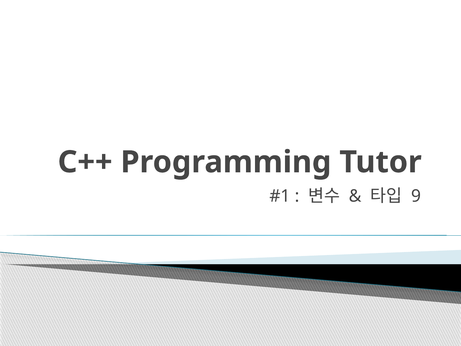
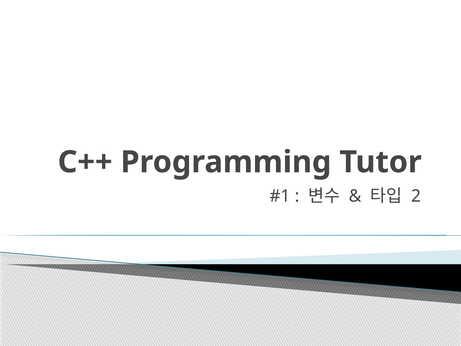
9: 9 -> 2 (416, 196)
